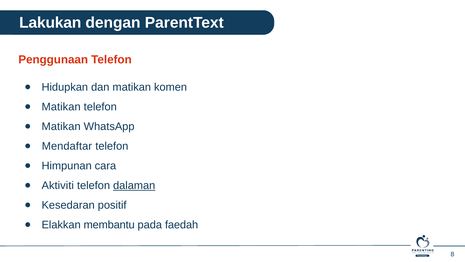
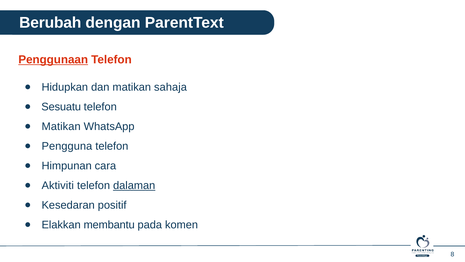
Lakukan: Lakukan -> Berubah (50, 23)
Penggunaan underline: none -> present (53, 60)
komen: komen -> sahaja (170, 87)
Matikan: Matikan -> Sesuatu (61, 107)
Mendaftar: Mendaftar -> Pengguna (67, 146)
faedah: faedah -> komen (182, 225)
